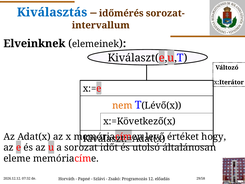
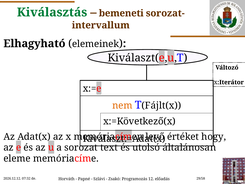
Kiválasztás colour: blue -> green (52, 12)
időmérés: időmérés -> bemeneti (121, 13)
Elveinknek: Elveinknek -> Elhagyható (34, 44)
Lévő(x: Lévő(x -> Fájlt(x (161, 105)
időt: időt -> text (109, 147)
